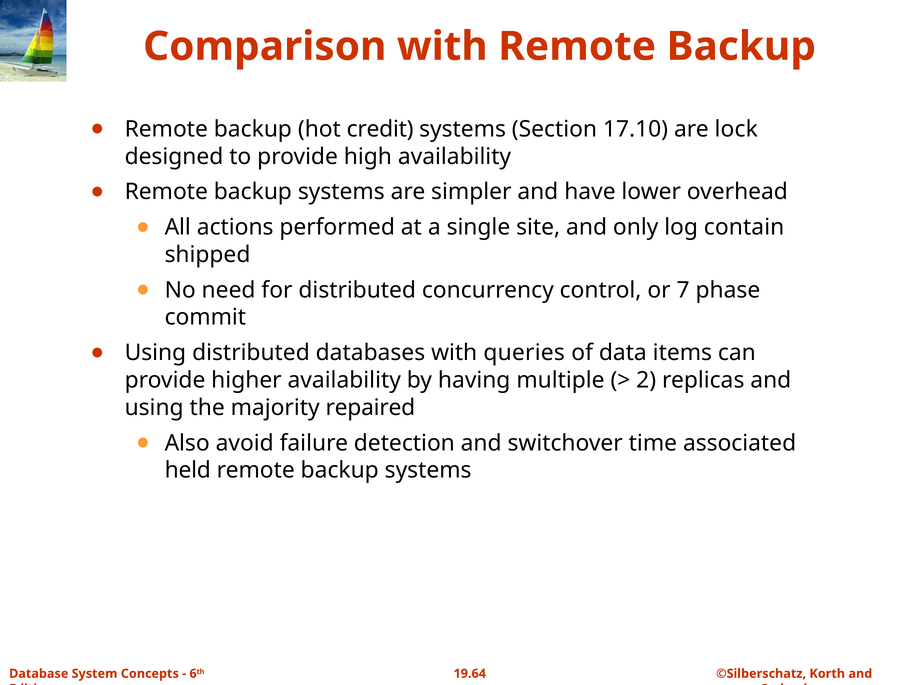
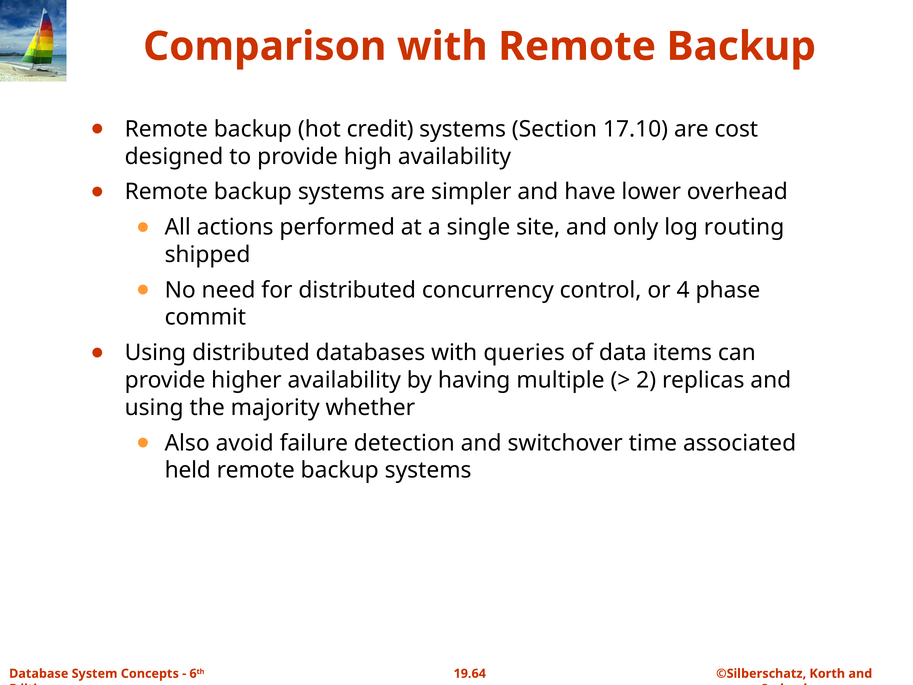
lock: lock -> cost (736, 129)
contain: contain -> routing (744, 227)
7: 7 -> 4 (683, 290)
repaired: repaired -> whether (370, 407)
